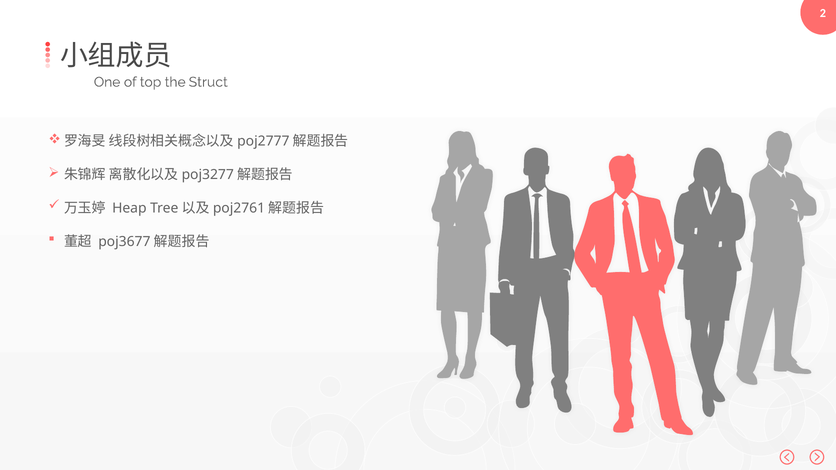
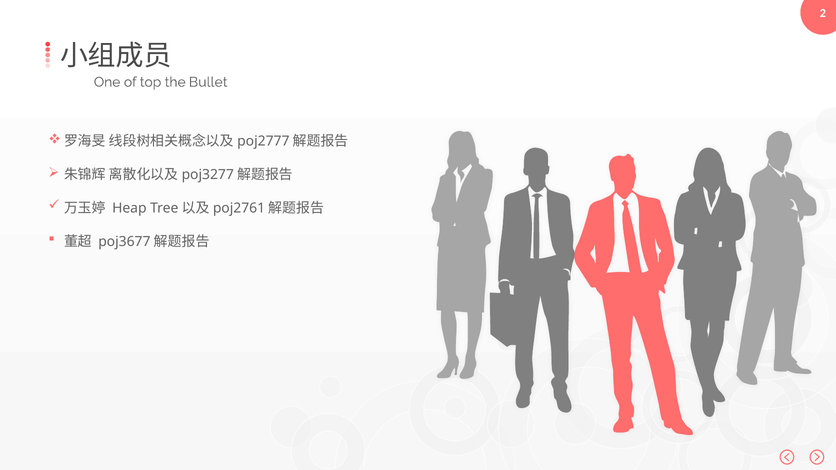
Struct: Struct -> Bullet (208, 82)
